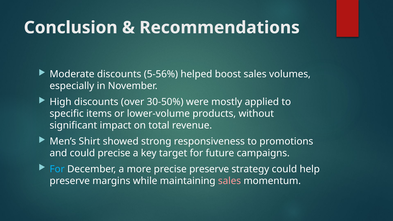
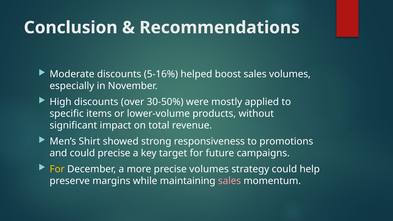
5-56%: 5-56% -> 5-16% (161, 74)
For colour: light blue -> yellow (57, 169)
precise preserve: preserve -> volumes (209, 169)
